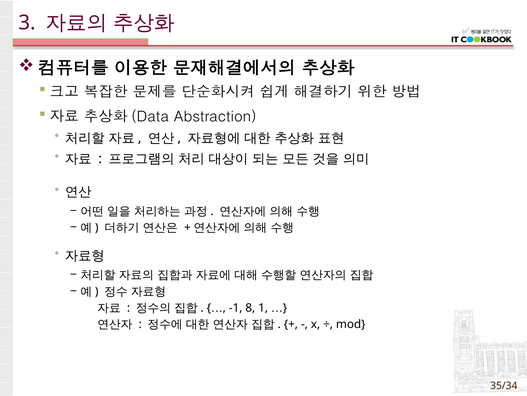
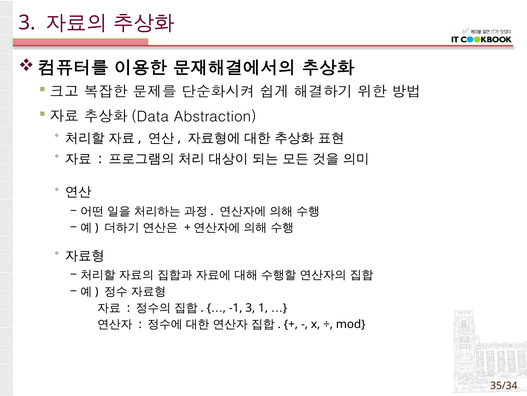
-1 8: 8 -> 3 (250, 307)
